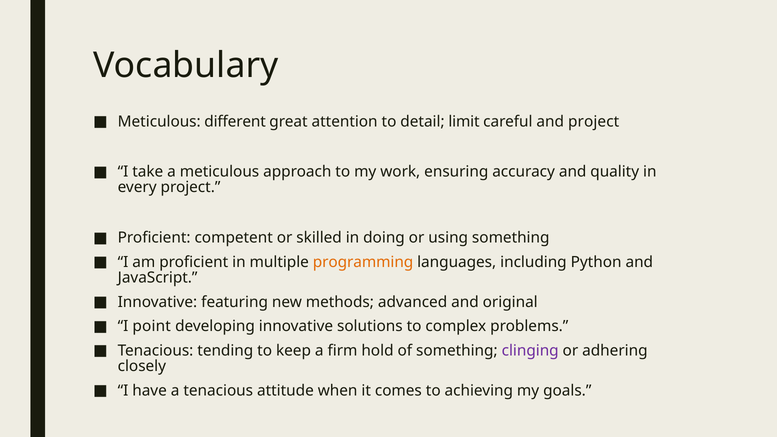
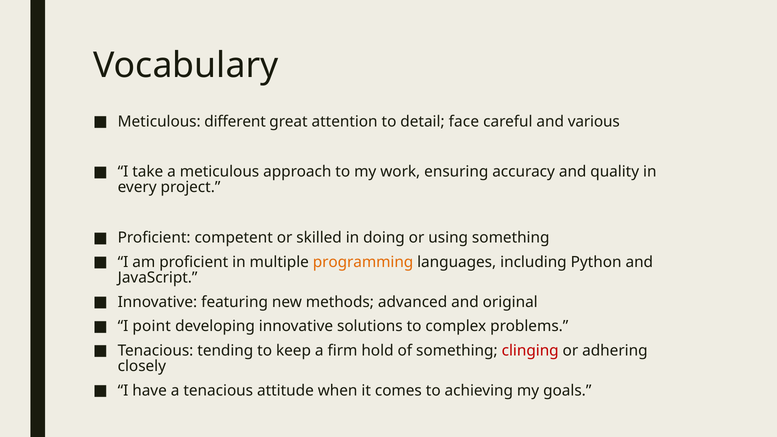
limit: limit -> face (464, 121)
and project: project -> various (594, 121)
clinging colour: purple -> red (530, 351)
